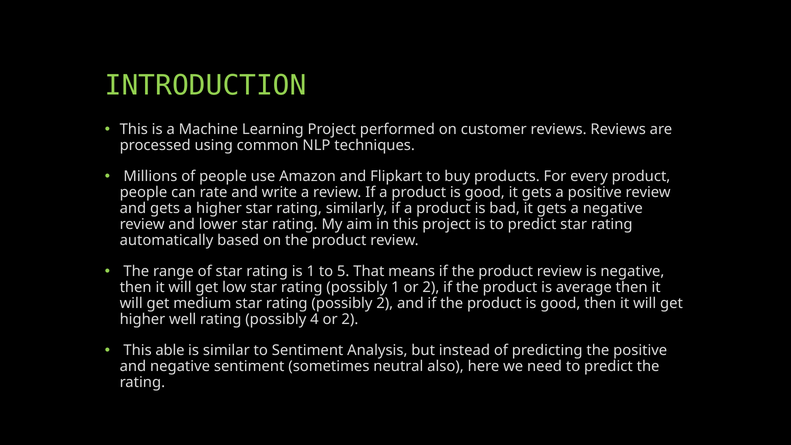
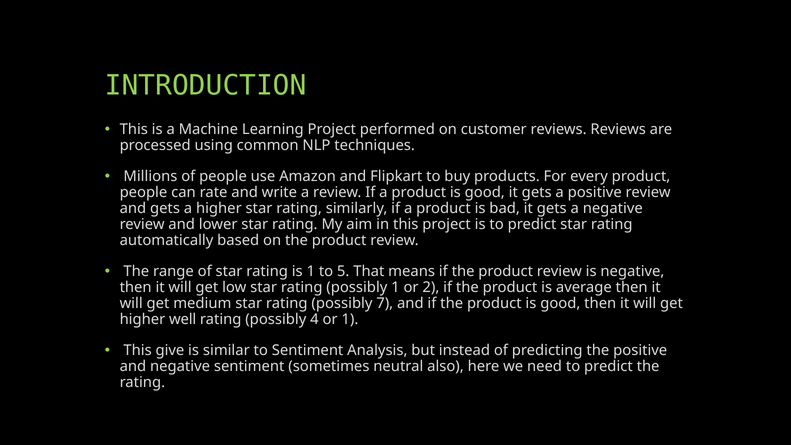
possibly 2: 2 -> 7 (385, 303)
4 or 2: 2 -> 1 (350, 319)
able: able -> give (170, 350)
